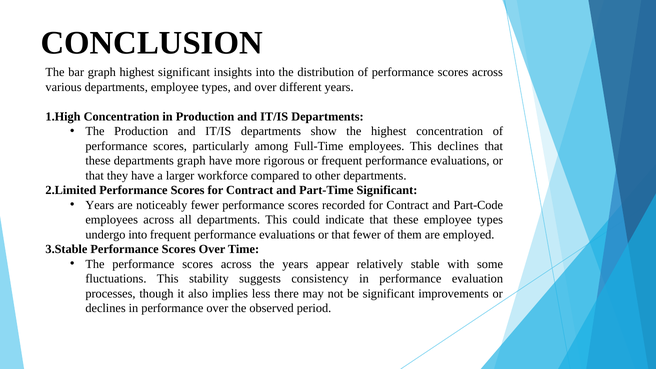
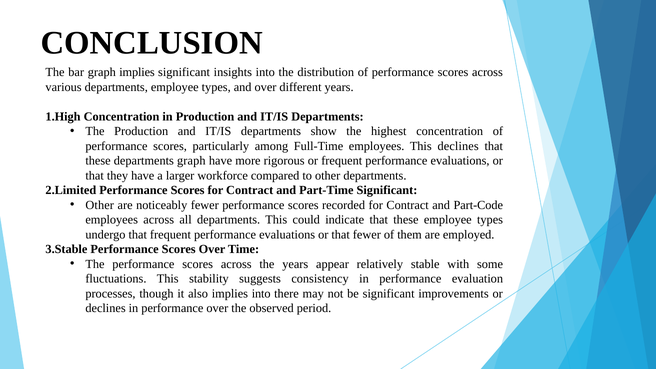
graph highest: highest -> implies (137, 72)
Years: Years -> Other (100, 205)
undergo into: into -> that (138, 235)
implies less: less -> into (261, 294)
